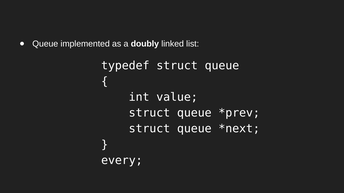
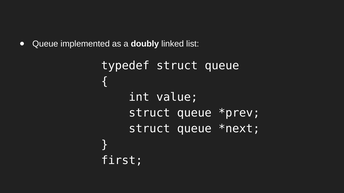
every: every -> first (122, 161)
